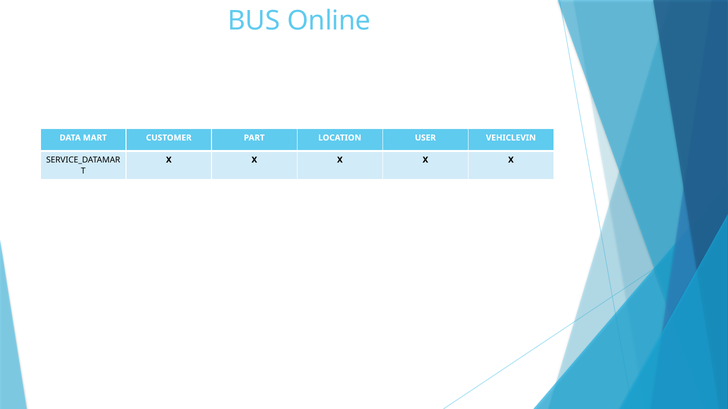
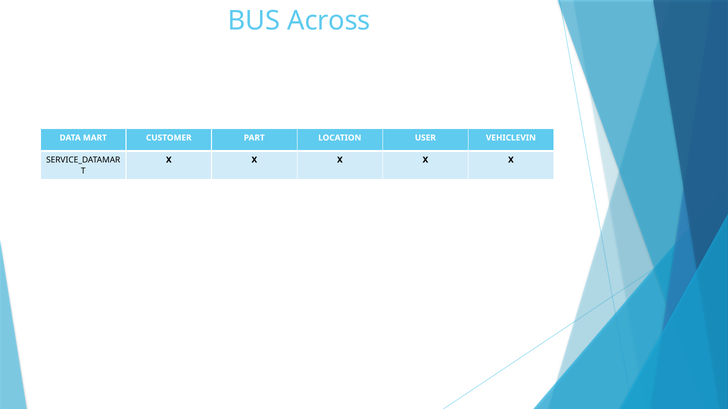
Online: Online -> Across (329, 21)
